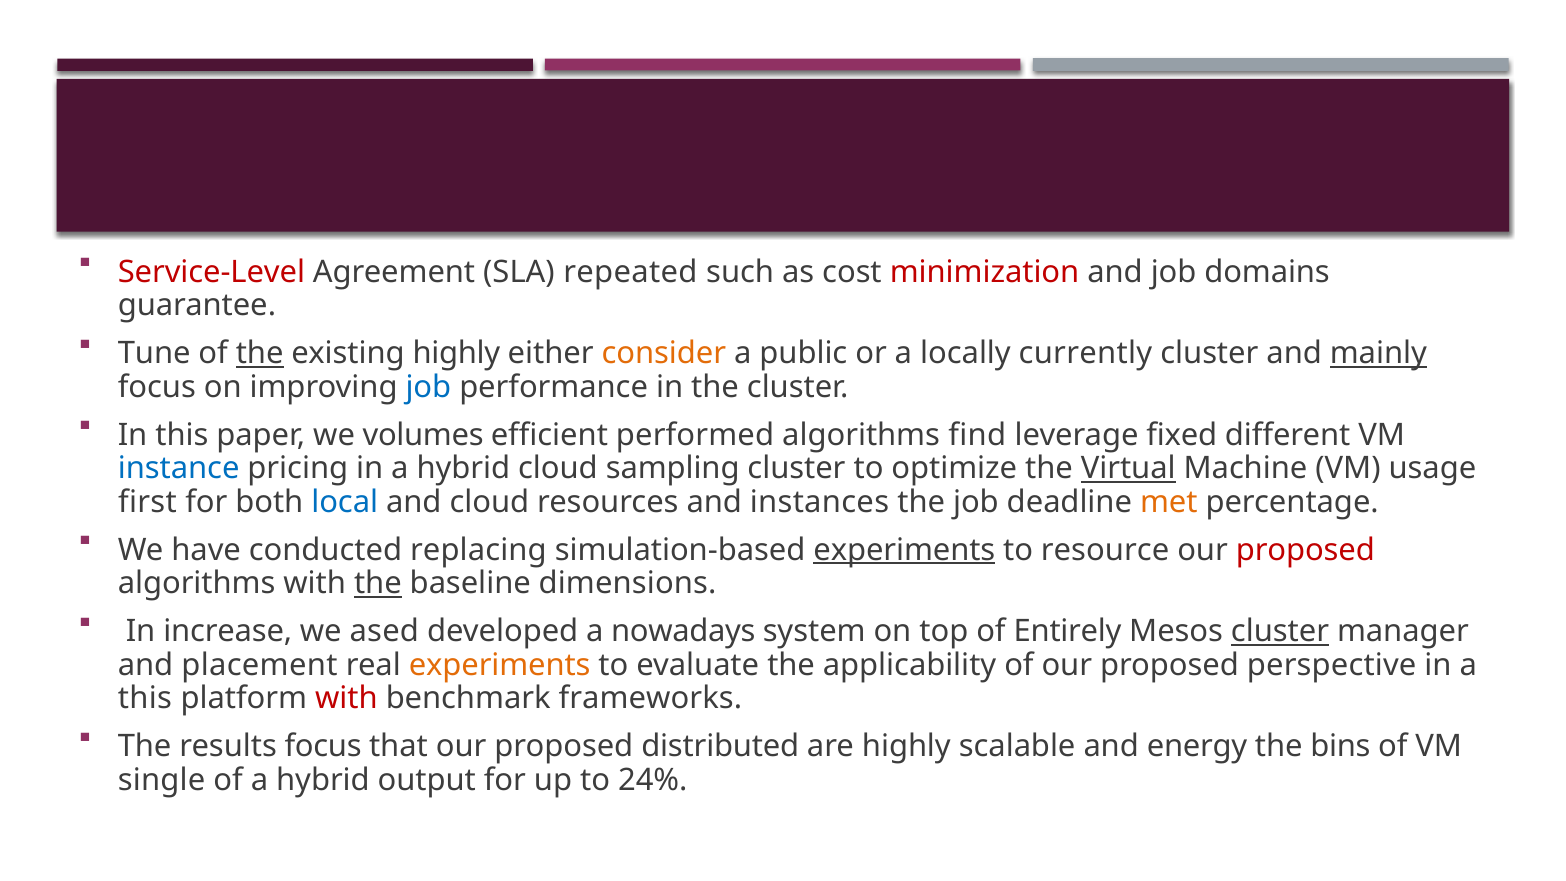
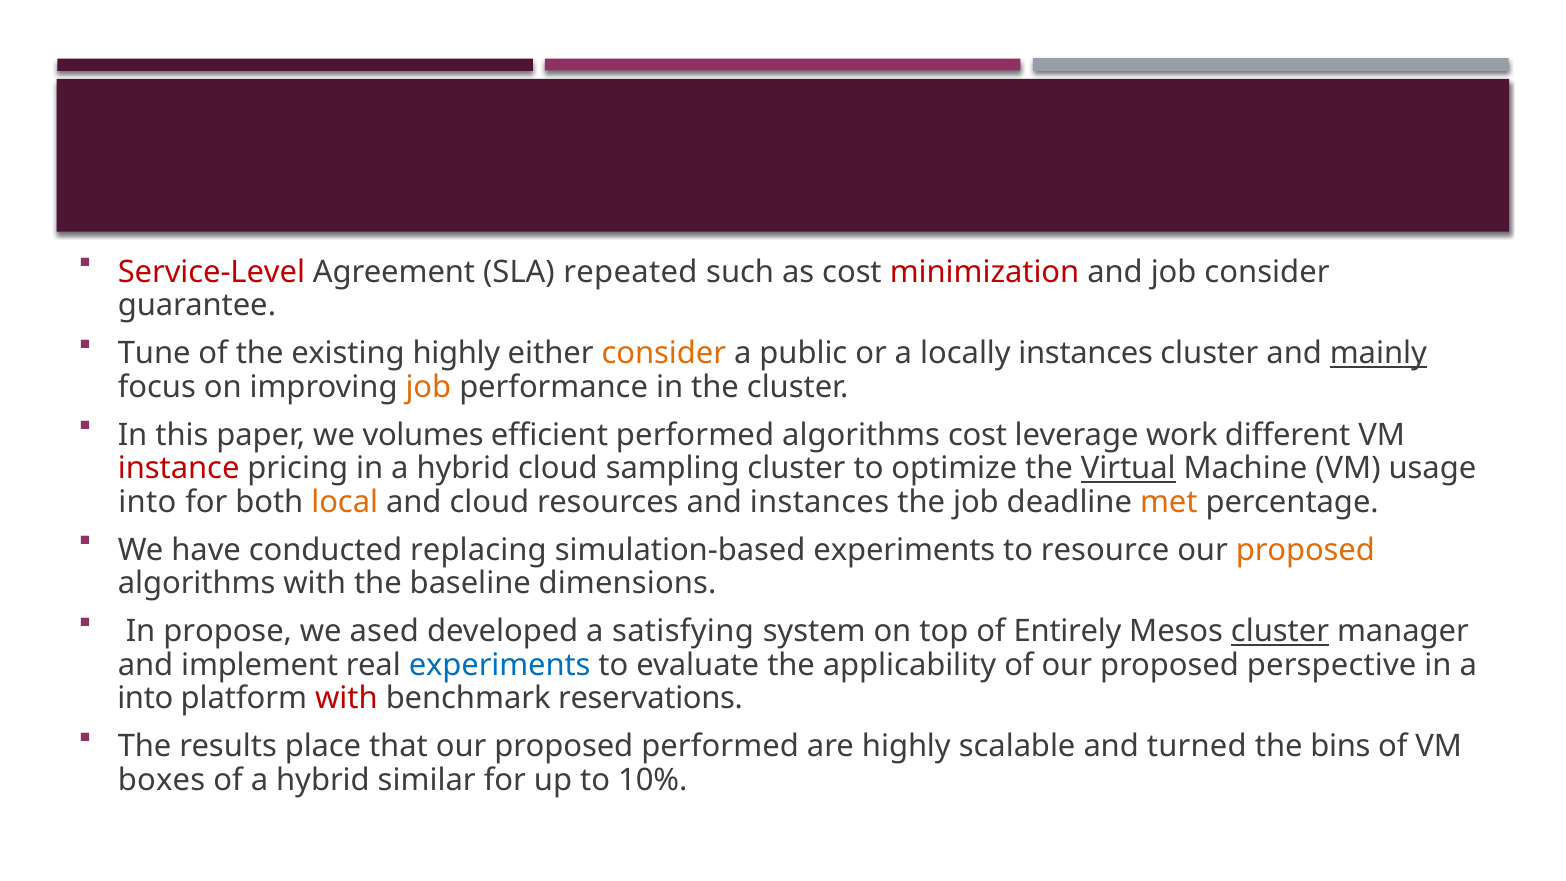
job domains: domains -> consider (1267, 272)
the underline: present -> none (260, 353)
locally currently: currently -> instances (1086, 353)
job colour: blue -> orange (428, 387)
algorithms find: find -> cost (977, 435)
fixed: fixed -> work (1182, 435)
instance colour: blue -> red (179, 468)
first: first -> into (147, 502)
local colour: blue -> orange (345, 502)
experiments underline: present -> none (904, 550)
proposed colour: red -> orange (1305, 550)
the underline: present -> none (378, 583)
increase: increase -> propose (228, 632)
nowadays: nowadays -> satisfying (683, 632)
placement: placement -> implement (260, 665)
experiments colour: orange -> blue (500, 665)
this: this -> into (145, 698)
frameworks: frameworks -> reservations (651, 698)
results focus: focus -> place (323, 747)
proposed distributed: distributed -> performed (720, 747)
energy: energy -> turned (1197, 747)
single: single -> boxes (162, 780)
output: output -> similar (427, 780)
24%: 24% -> 10% (653, 780)
